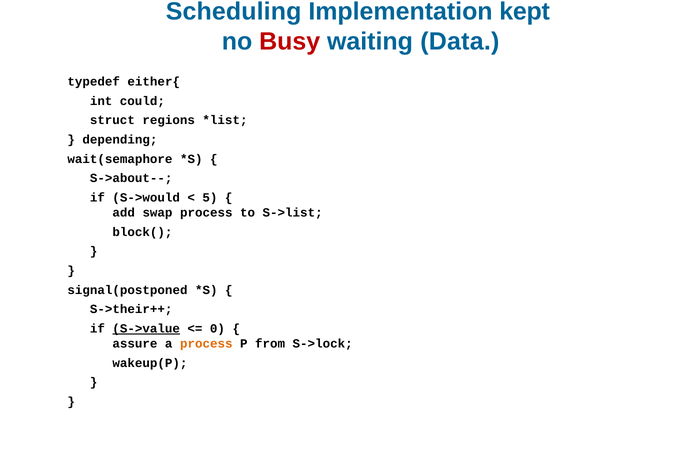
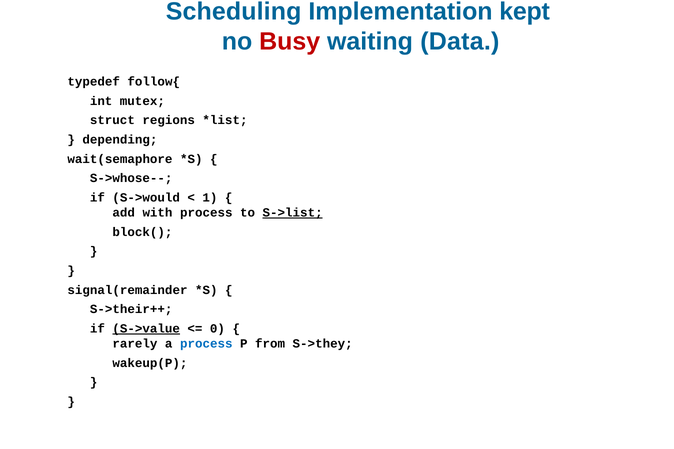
either{: either{ -> follow{ (154, 82)
could: could -> mutex (142, 101)
S->about--: S->about-- -> S->whose-- (131, 178)
5: 5 -> 1 (210, 198)
swap: swap -> with (157, 213)
S->list underline: none -> present (293, 213)
signal(postponed: signal(postponed -> signal(remainder (127, 290)
assure: assure -> rarely (135, 344)
process colour: orange -> blue (206, 344)
S->lock: S->lock -> S->they (323, 344)
